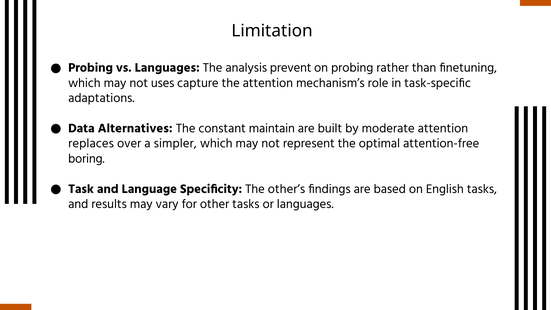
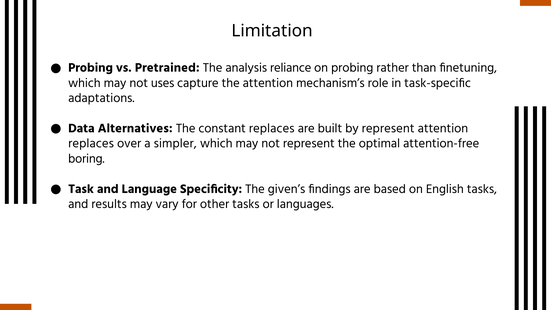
vs Languages: Languages -> Pretrained (167, 68)
prevent: prevent -> reliance (291, 68)
constant maintain: maintain -> replaces (272, 128)
by moderate: moderate -> represent (388, 128)
other’s: other’s -> given’s (287, 189)
